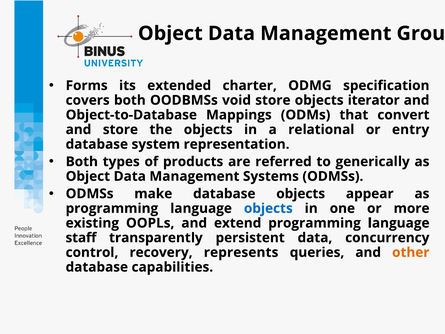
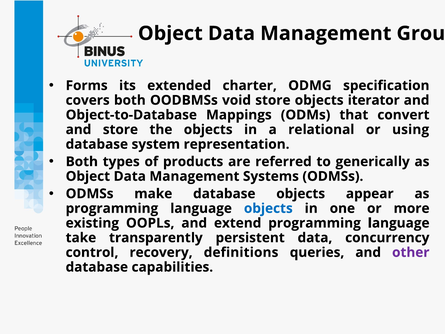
entry: entry -> using (411, 129)
staff: staff -> take (81, 238)
represents: represents -> definitions (241, 252)
other colour: orange -> purple (411, 252)
